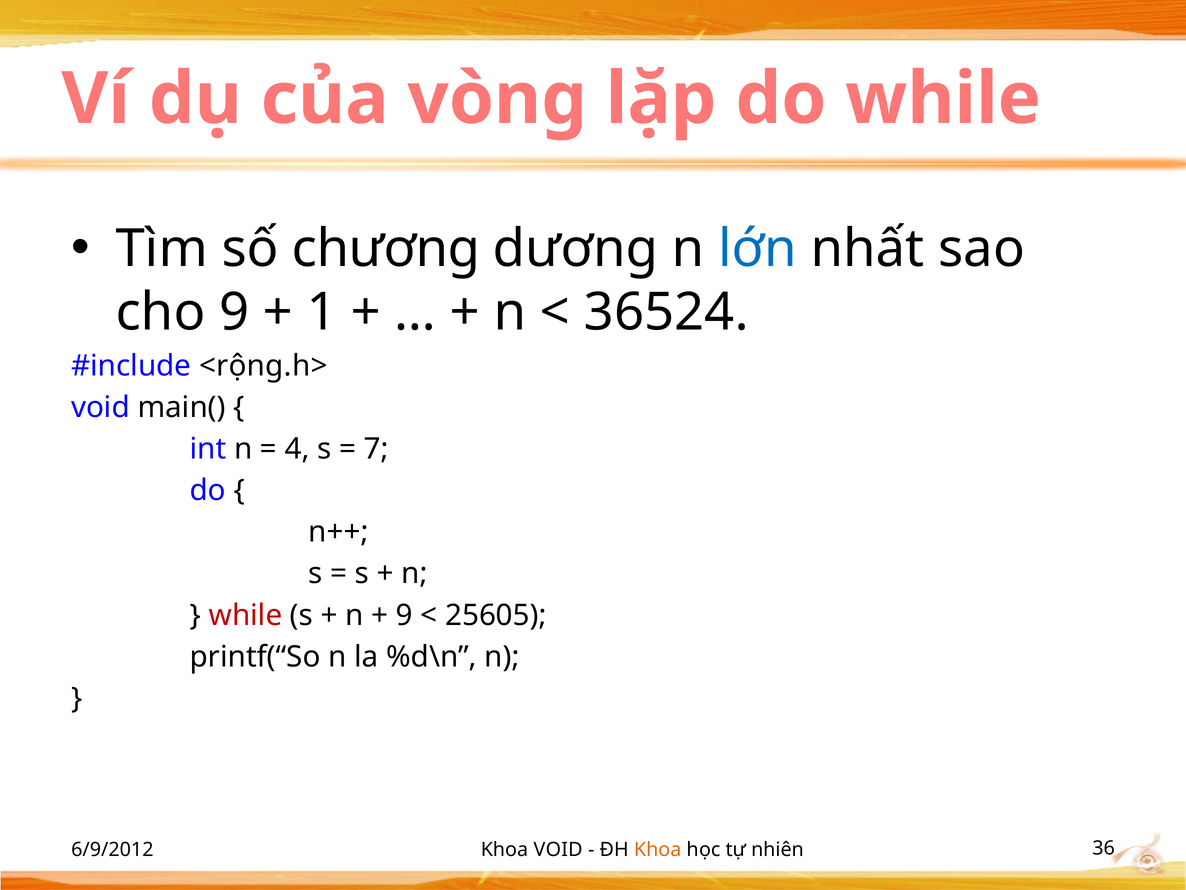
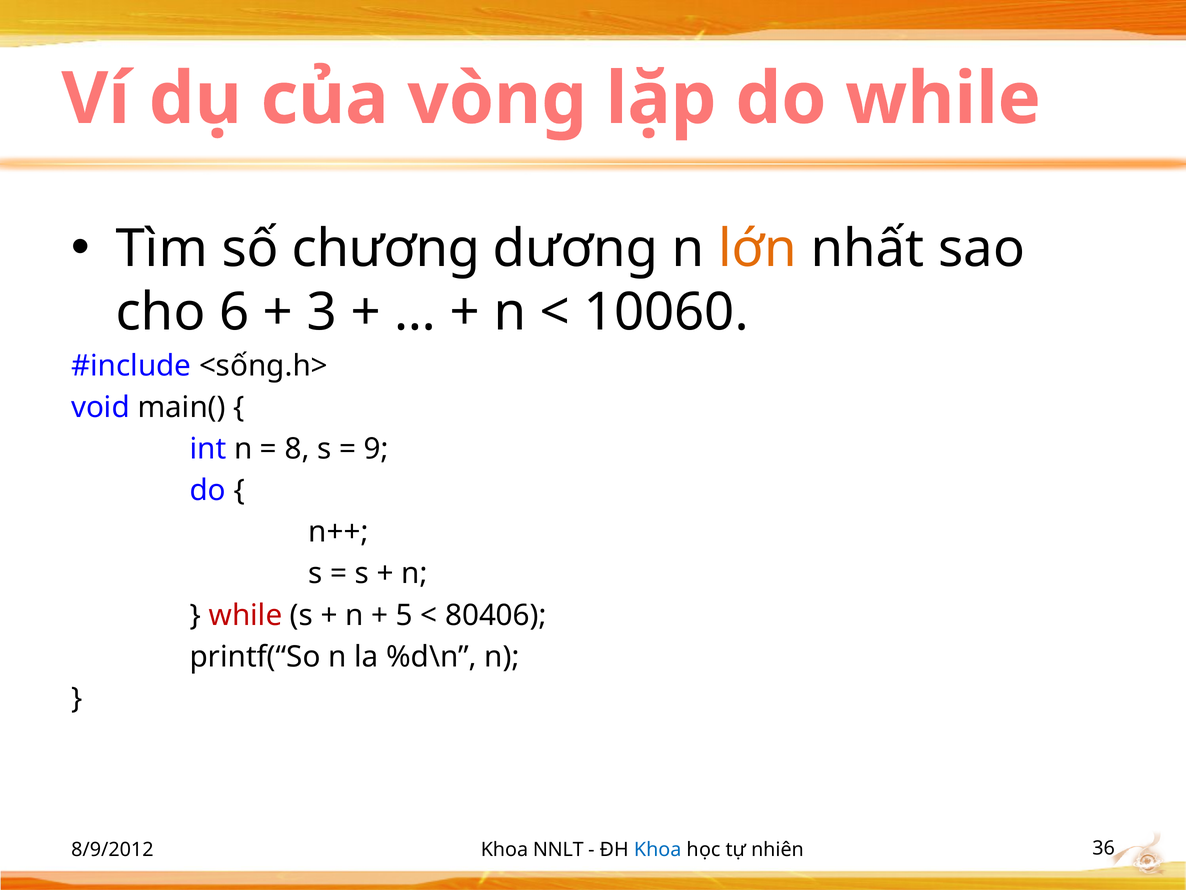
lớn colour: blue -> orange (758, 249)
cho 9: 9 -> 6 (234, 312)
1: 1 -> 3 (322, 312)
36524: 36524 -> 10060 (666, 312)
<rộng.h>: <rộng.h> -> <sống.h> (263, 366)
4: 4 -> 8 (297, 449)
7: 7 -> 9 (376, 449)
9: 9 -> 5 (404, 615)
25605: 25605 -> 80406 (496, 615)
6/9/2012: 6/9/2012 -> 8/9/2012 (112, 849)
Khoa VOID: VOID -> NNLT (558, 849)
Khoa colour: orange -> blue (658, 849)
